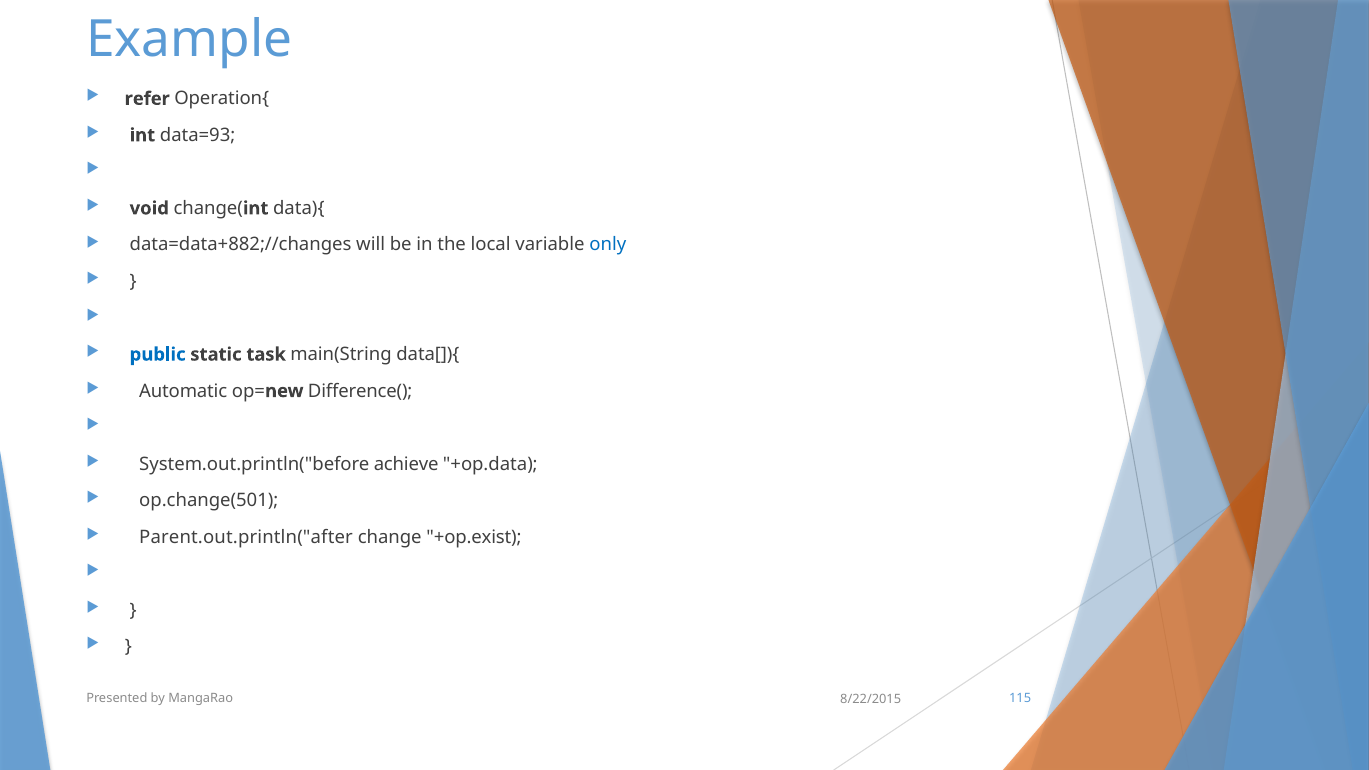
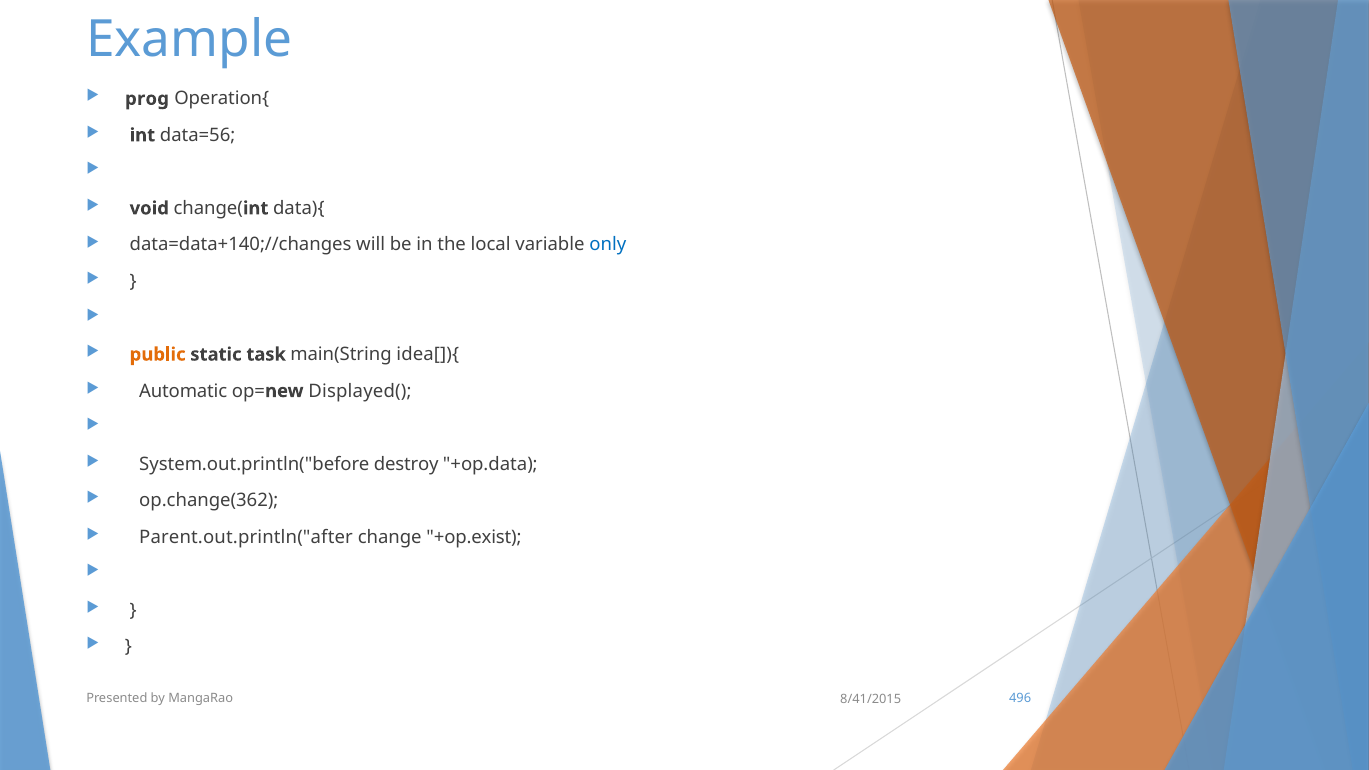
refer: refer -> prog (147, 99)
data=93: data=93 -> data=56 (198, 135)
data=data+882;//changes: data=data+882;//changes -> data=data+140;//changes (241, 245)
public colour: blue -> orange (158, 354)
data[]){: data[]){ -> idea[]){ (428, 354)
Difference(: Difference( -> Displayed( (360, 391)
achieve: achieve -> destroy (406, 464)
op.change(501: op.change(501 -> op.change(362 (209, 501)
115: 115 -> 496 (1020, 699)
8/22/2015: 8/22/2015 -> 8/41/2015 (871, 700)
